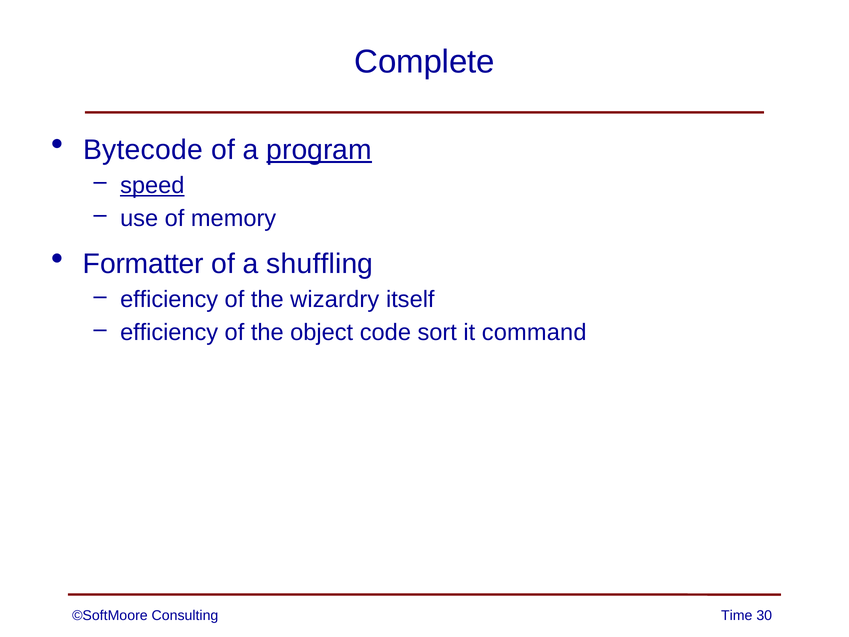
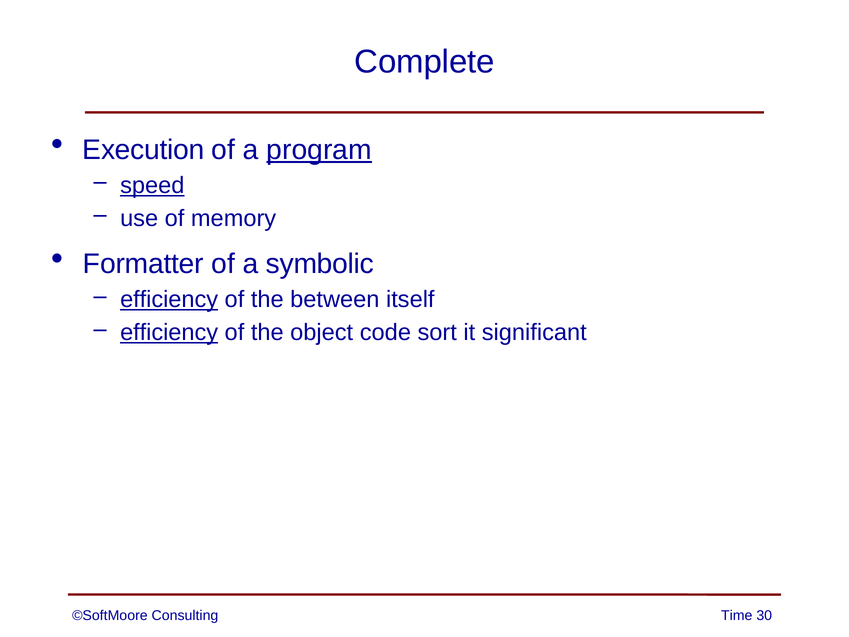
Bytecode: Bytecode -> Execution (143, 150)
shuffling: shuffling -> symbolic (320, 264)
efficiency underline: none -> present (169, 300)
wizardry: wizardry -> between (335, 300)
efficiency underline: none -> present (169, 333)
command: command -> significant (534, 333)
